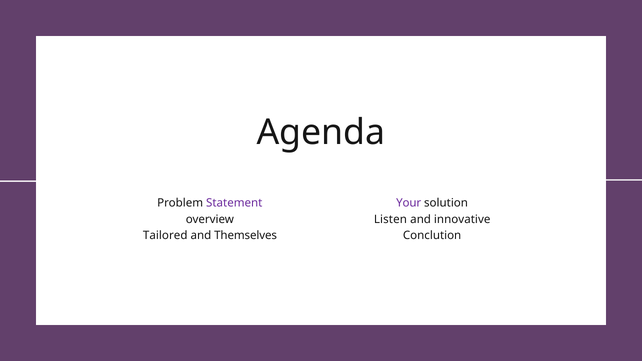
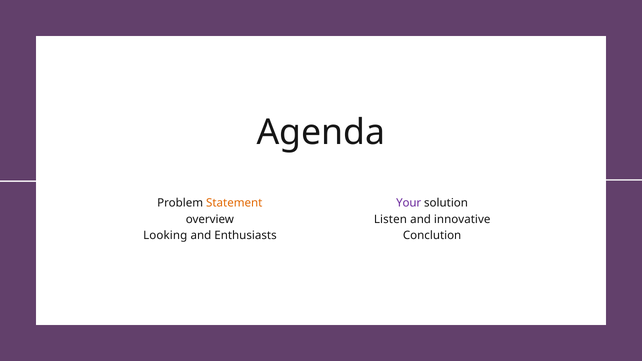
Statement colour: purple -> orange (234, 203)
Tailored: Tailored -> Looking (165, 235)
Themselves: Themselves -> Enthusiasts (245, 235)
